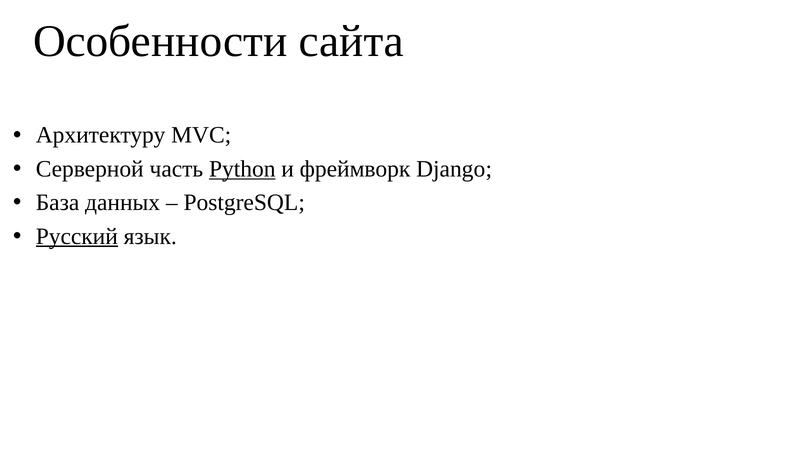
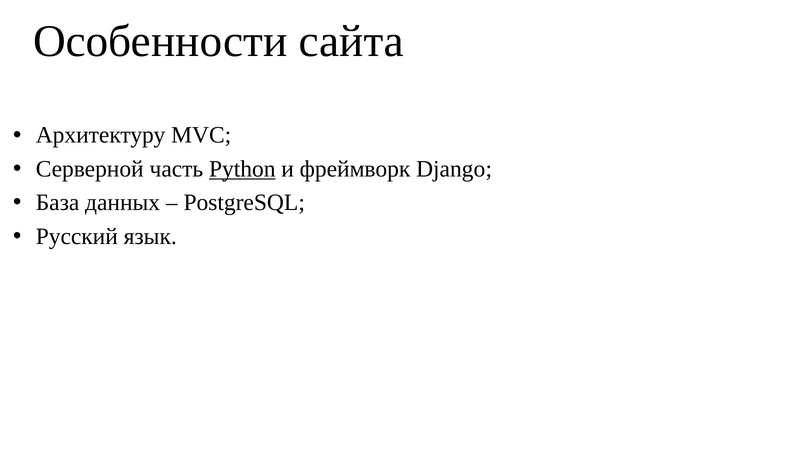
Русский underline: present -> none (77, 237)
